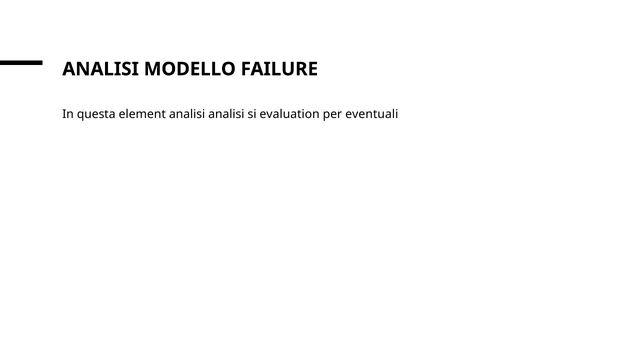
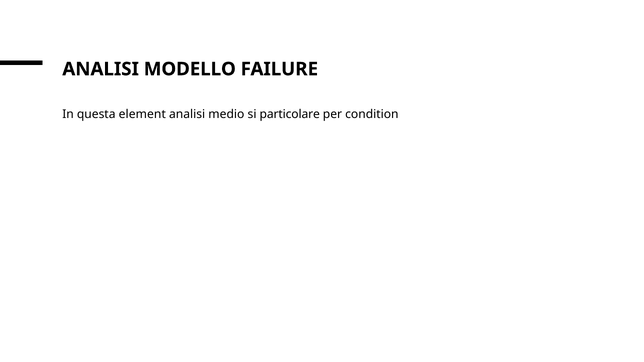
analisi analisi: analisi -> medio (226, 114)
evaluation: evaluation -> particolare (290, 114)
eventuali: eventuali -> condition (372, 114)
